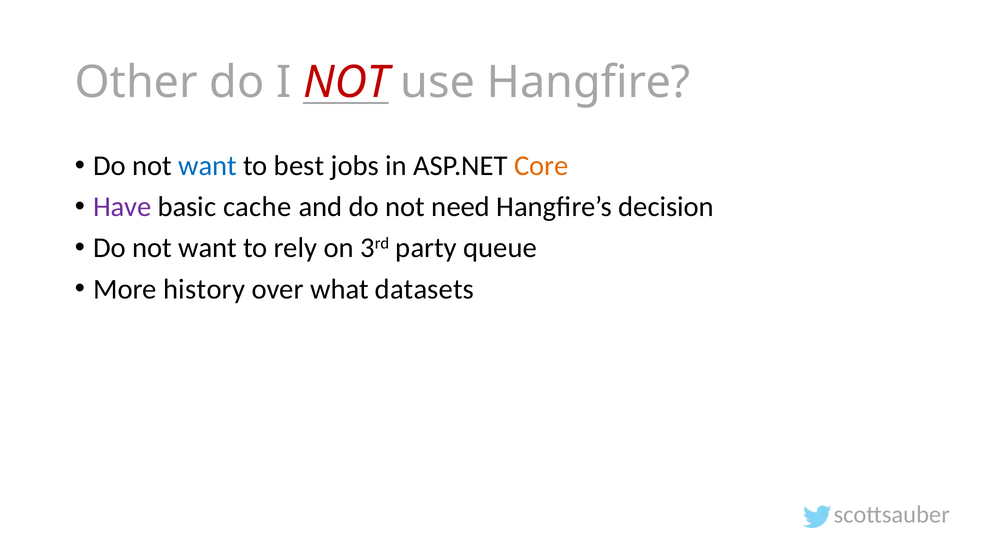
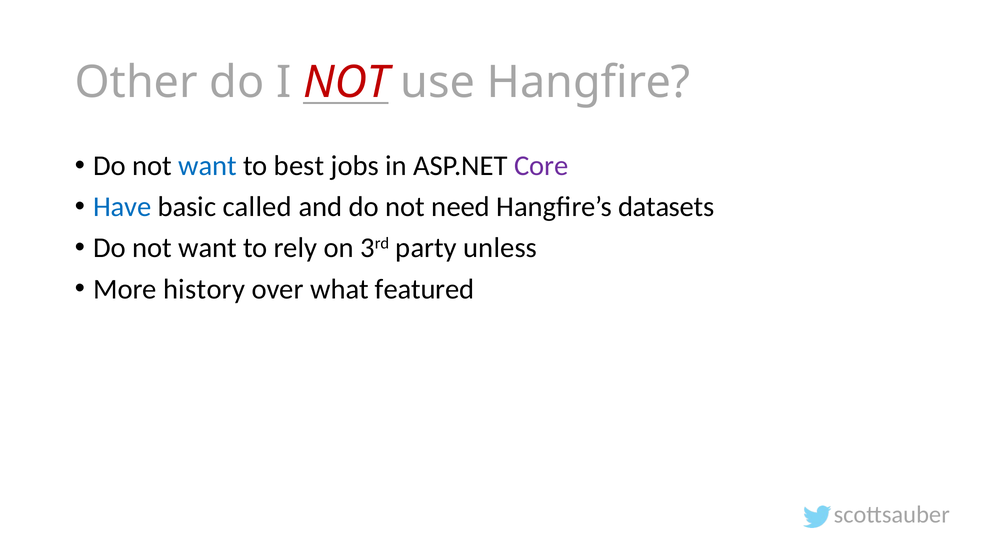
Core colour: orange -> purple (541, 166)
Have colour: purple -> blue (122, 207)
cache: cache -> called (257, 207)
decision: decision -> datasets (666, 207)
queue: queue -> unless (500, 248)
datasets: datasets -> featured (425, 289)
